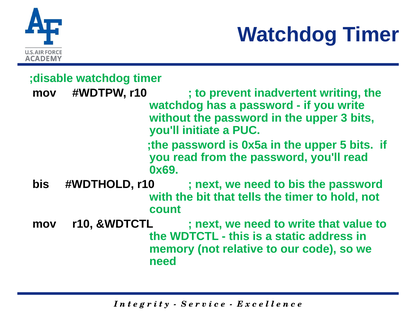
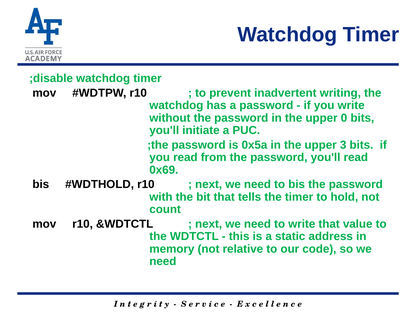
3: 3 -> 0 (344, 118)
5: 5 -> 3 (343, 145)
